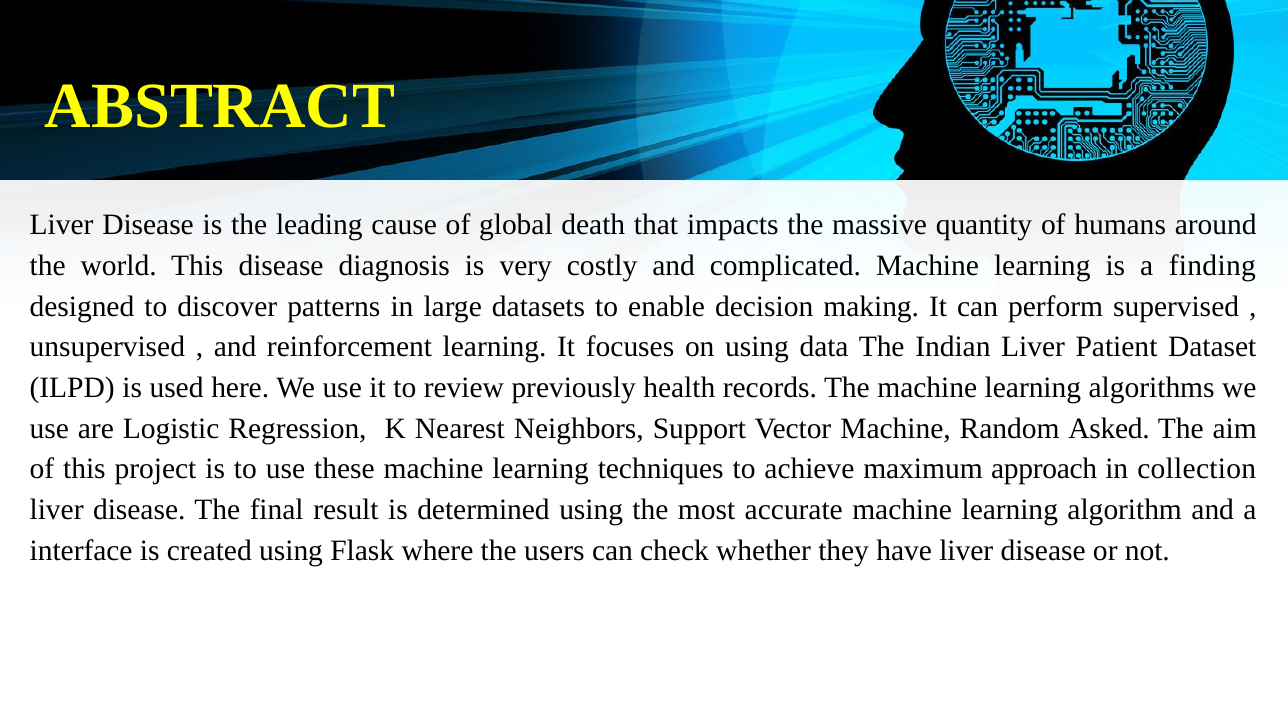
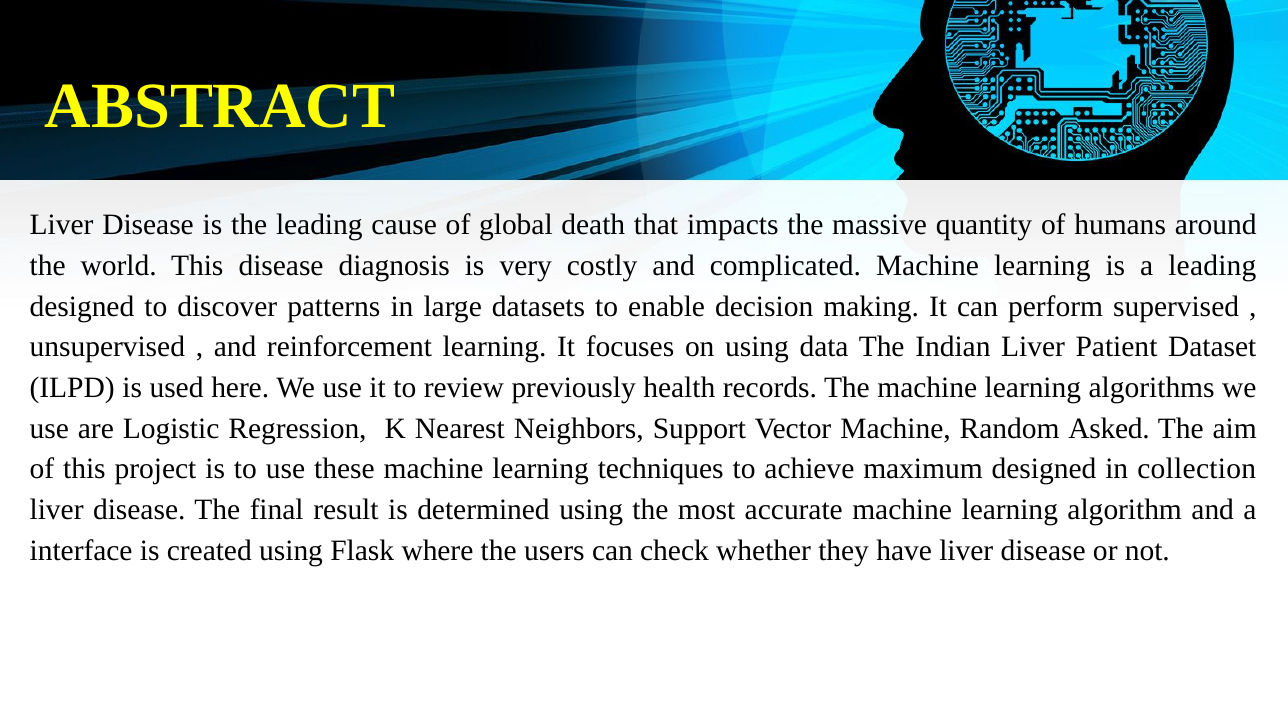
a finding: finding -> leading (1212, 266)
maximum approach: approach -> designed (1044, 469)
